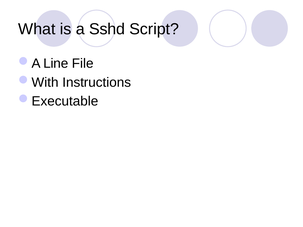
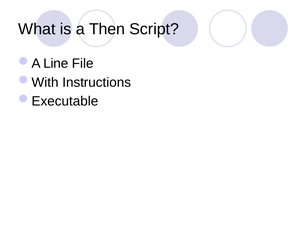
Sshd: Sshd -> Then (107, 29)
